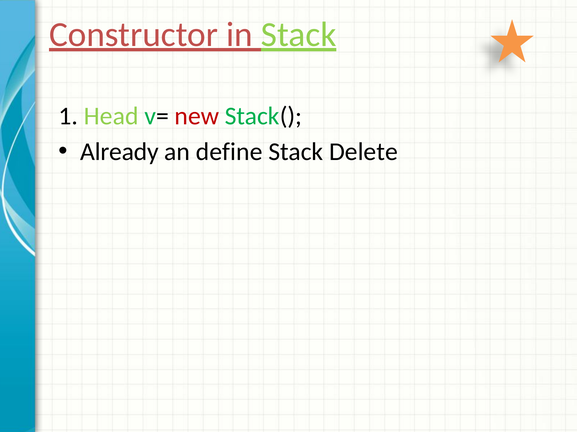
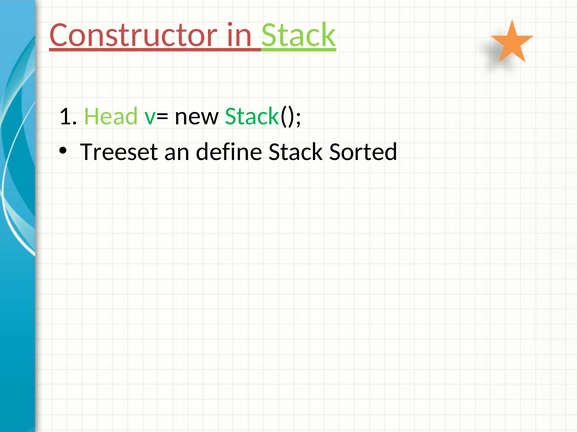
new colour: red -> black (197, 116)
Already: Already -> Treeset (119, 152)
Delete: Delete -> Sorted (364, 152)
